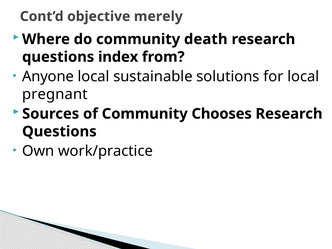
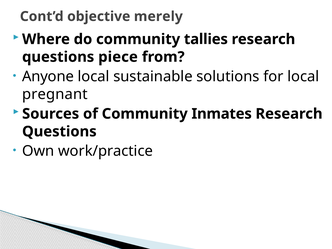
death: death -> tallies (206, 39)
index: index -> piece (118, 57)
Chooses: Chooses -> Inmates (222, 114)
